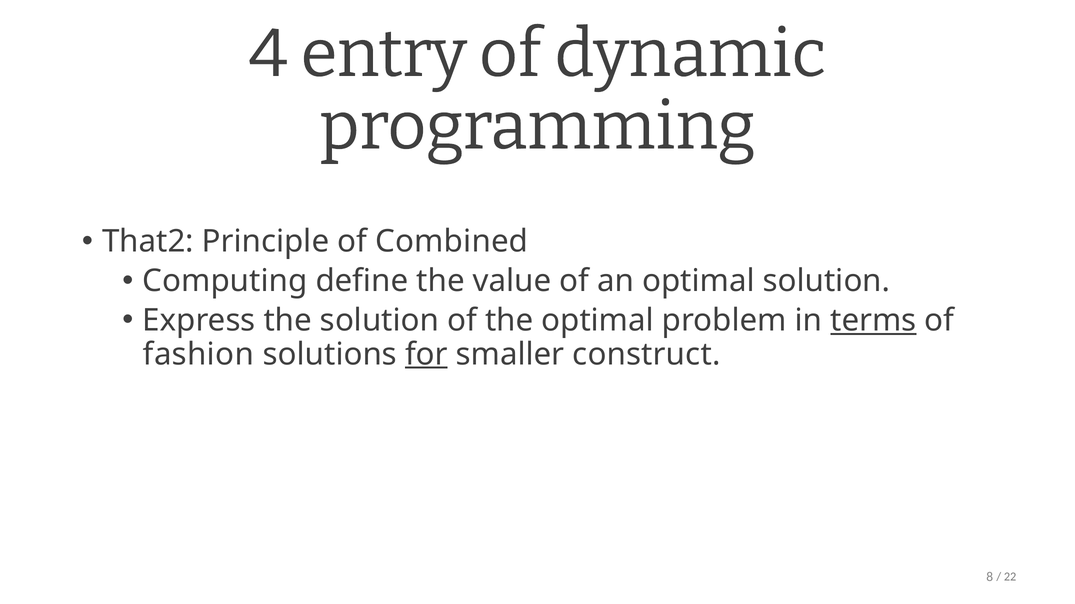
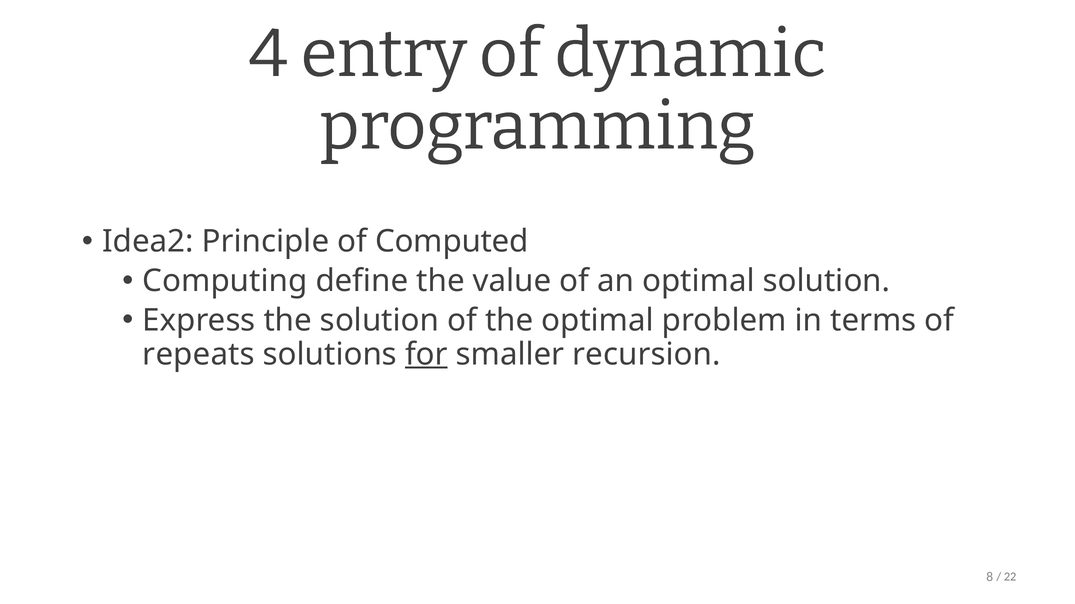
That2: That2 -> Idea2 (148, 242)
Combined: Combined -> Computed (452, 242)
terms underline: present -> none (873, 321)
fashion: fashion -> repeats (199, 355)
construct: construct -> recursion (647, 355)
